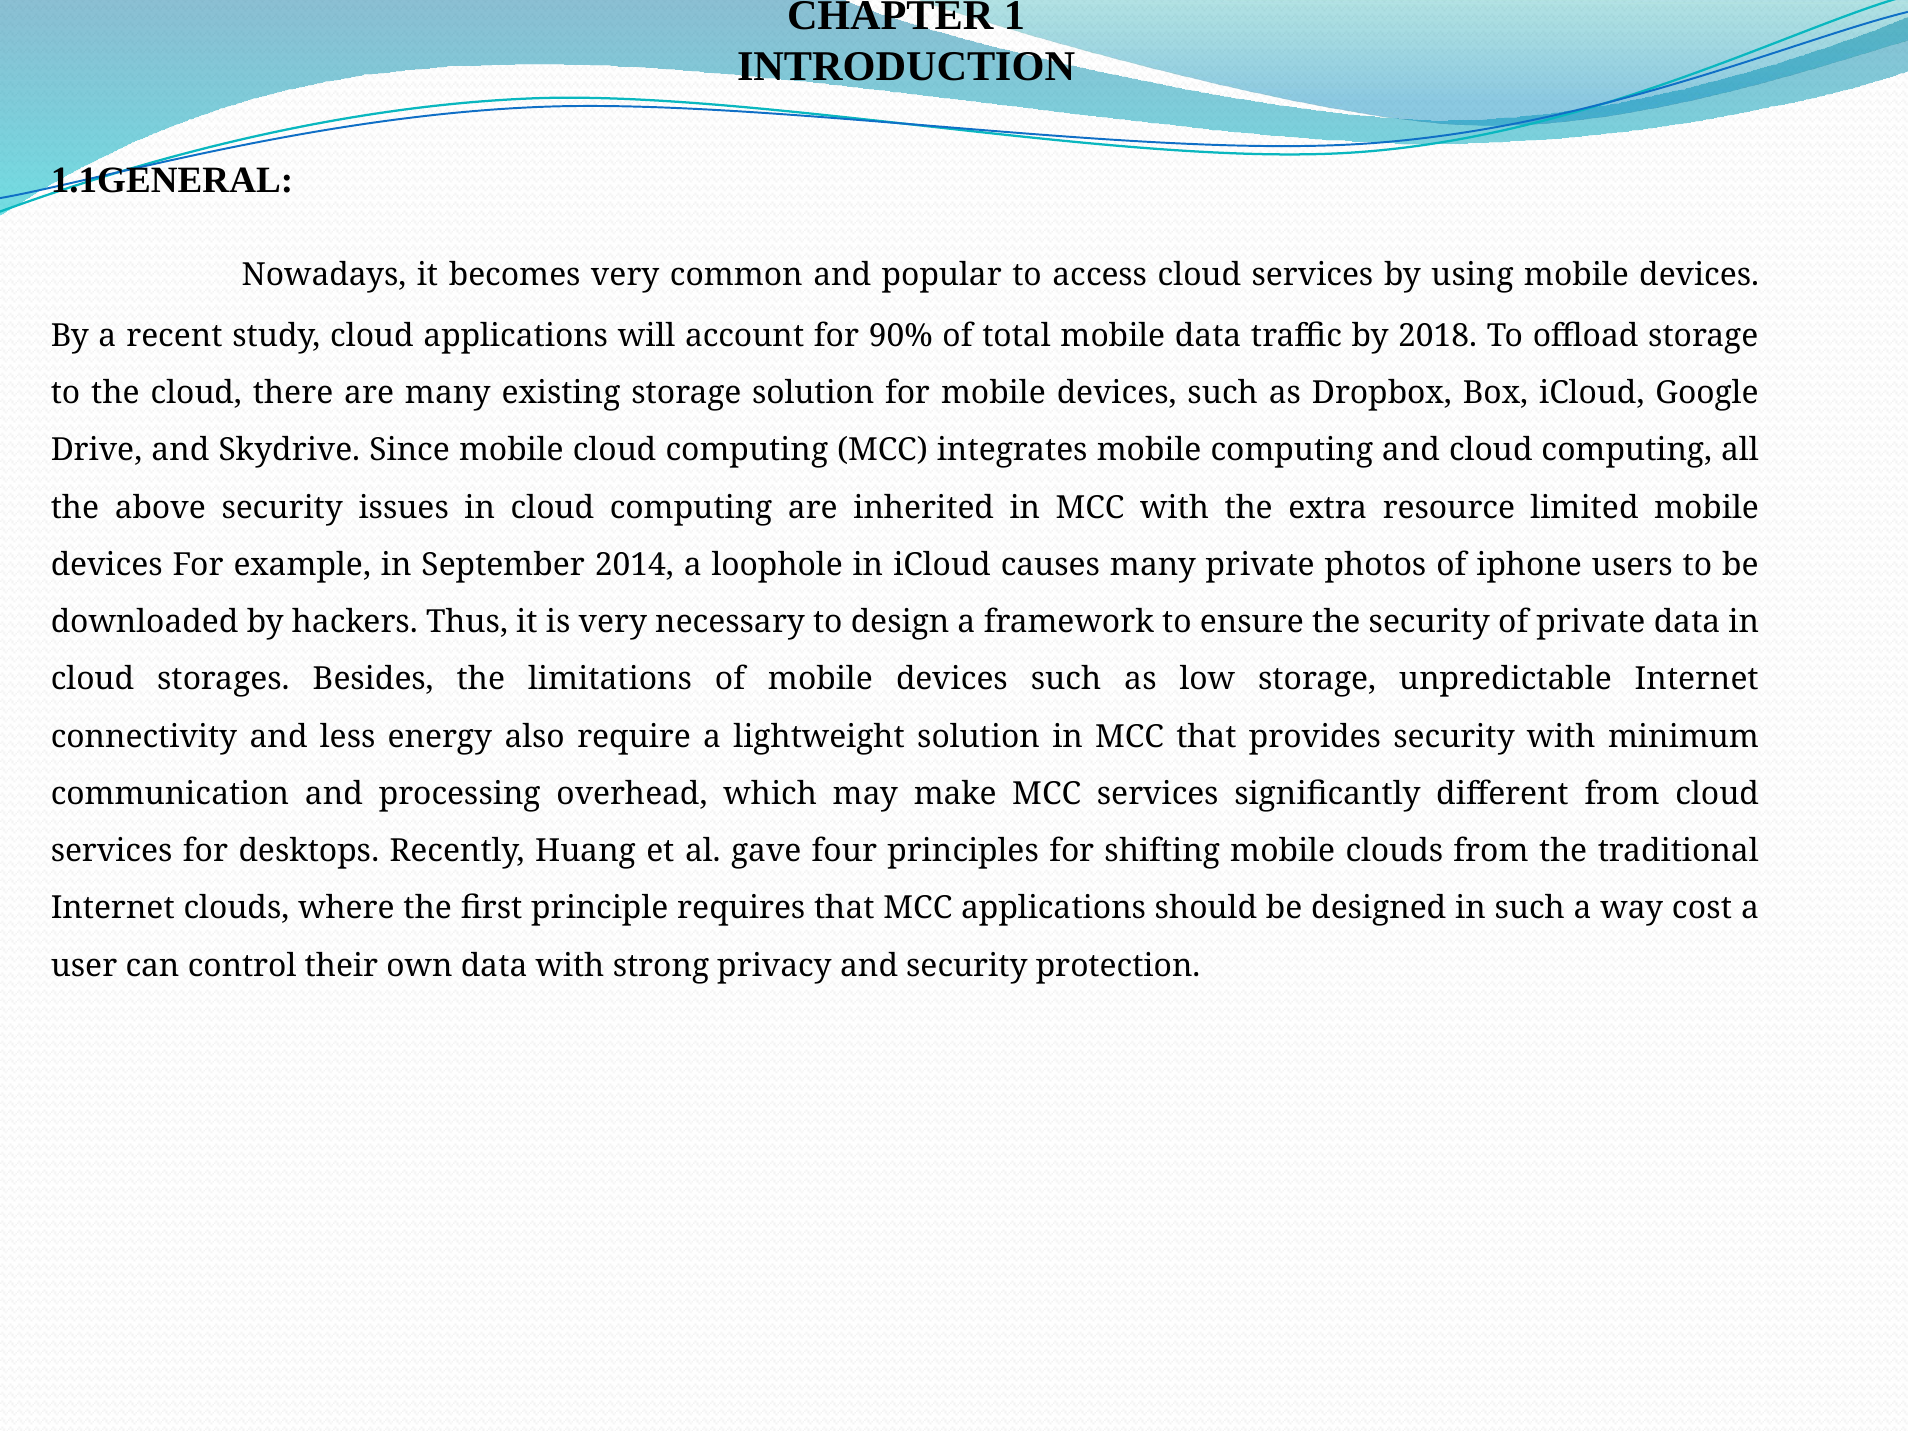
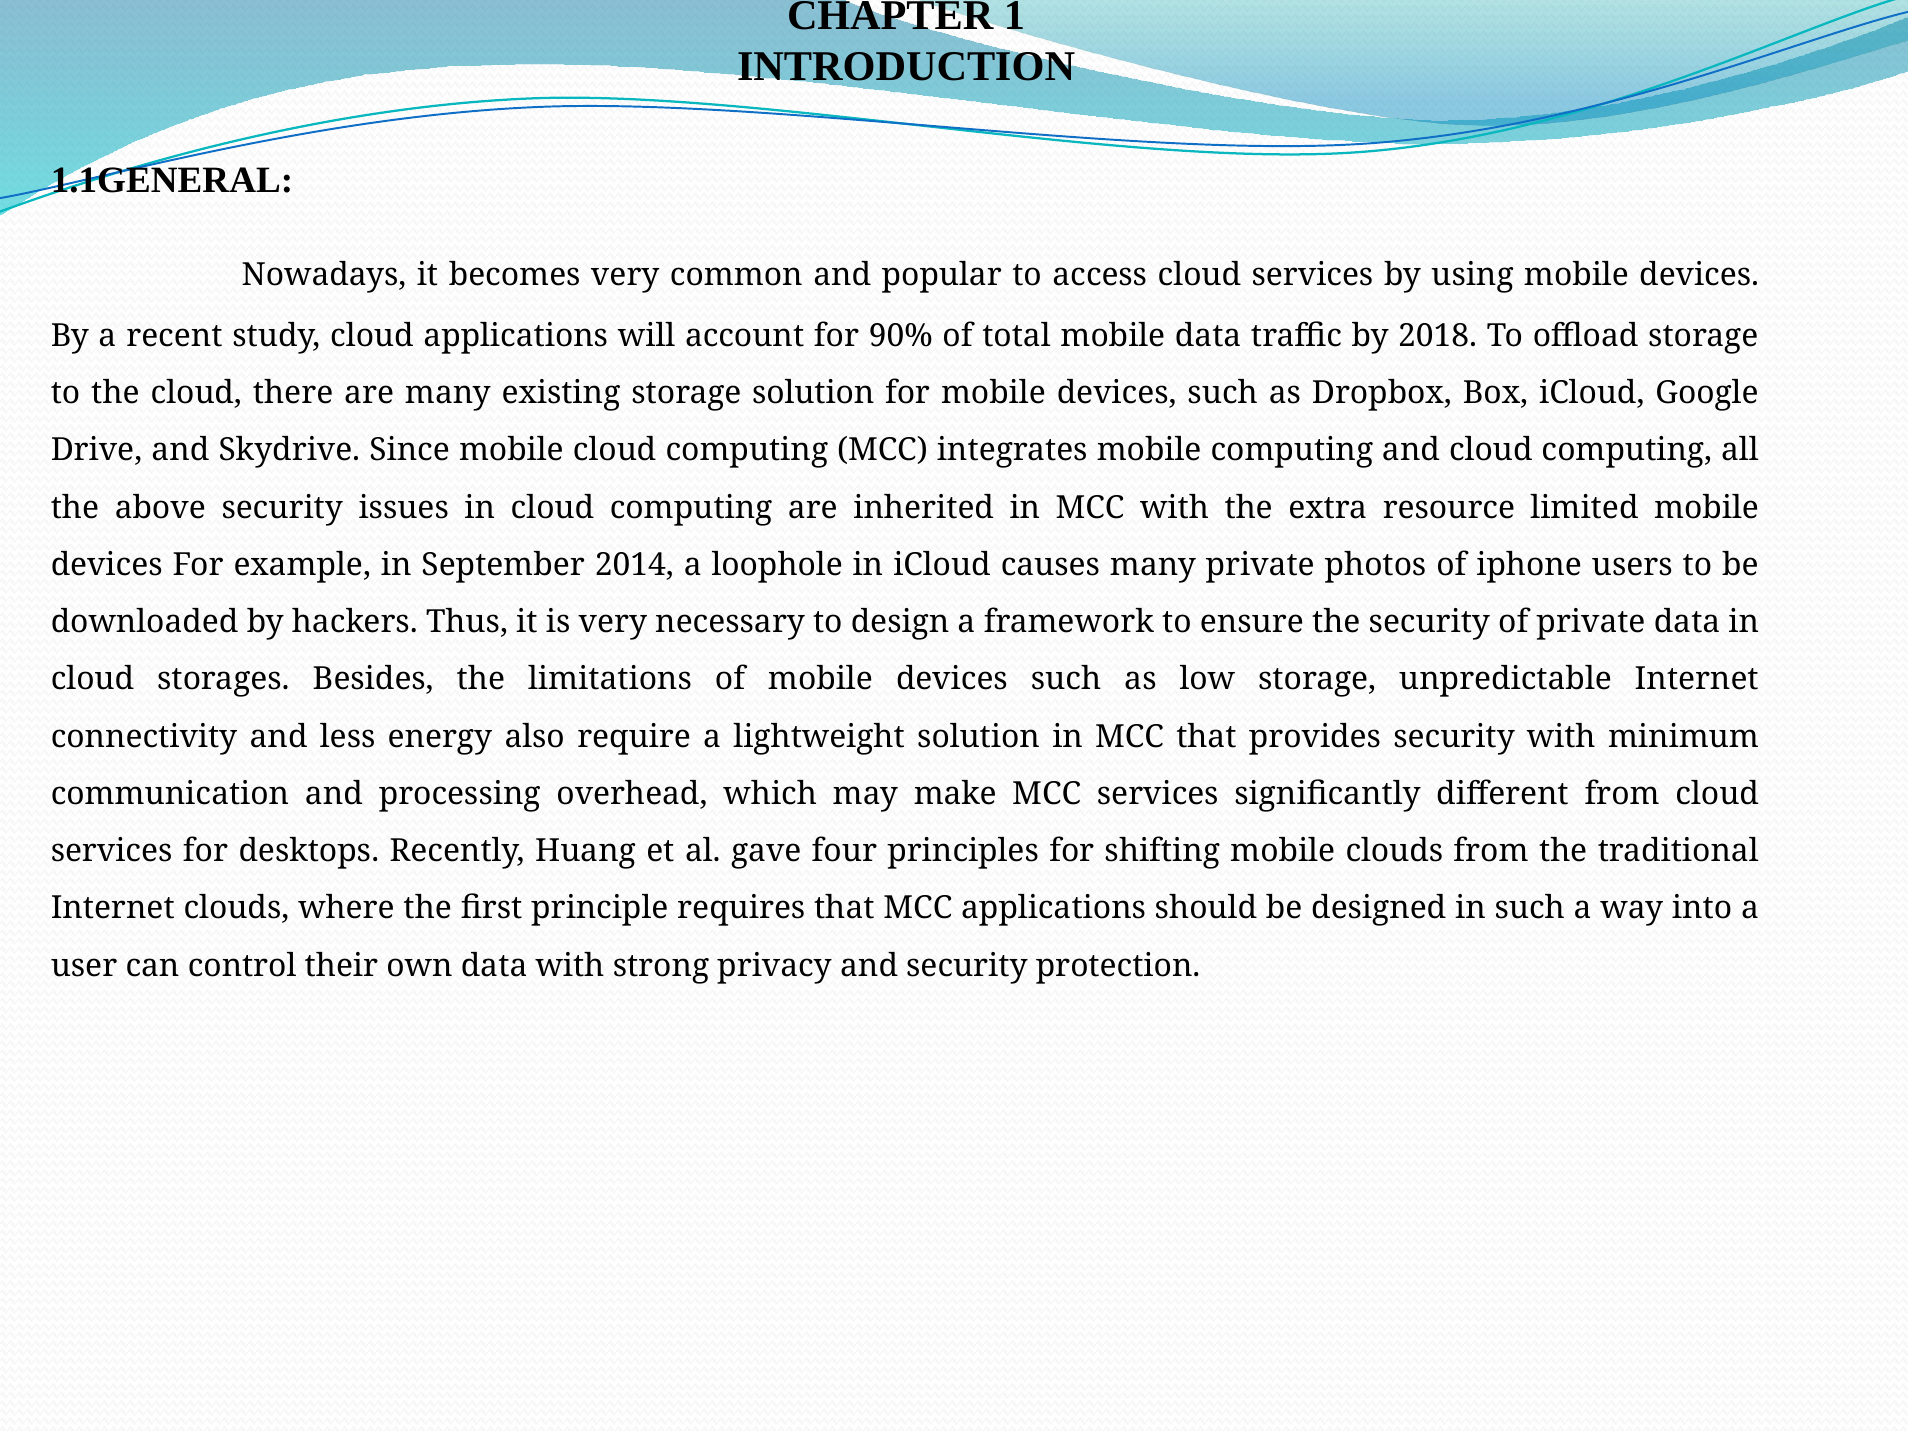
cost: cost -> into (1702, 908)
